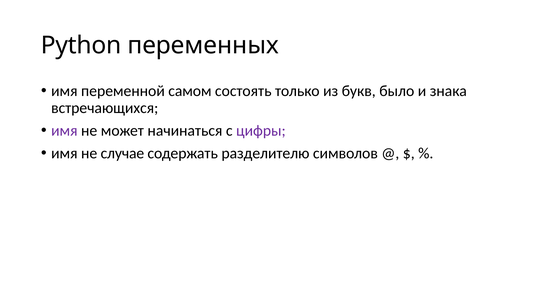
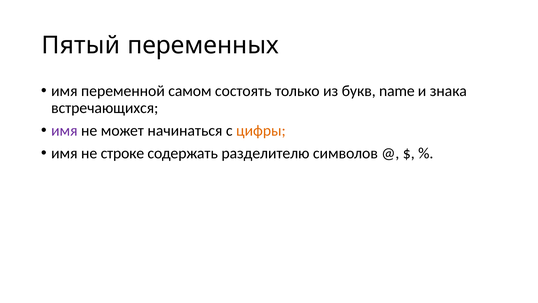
Python: Python -> Пятый (81, 45)
было: было -> name (397, 91)
цифры colour: purple -> orange (261, 130)
случае: случае -> строке (122, 153)
